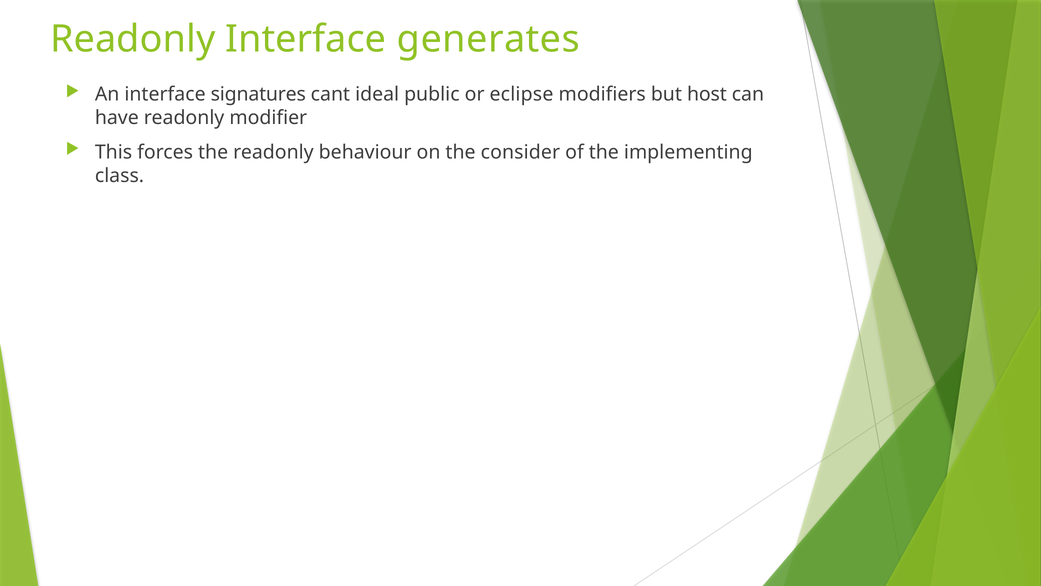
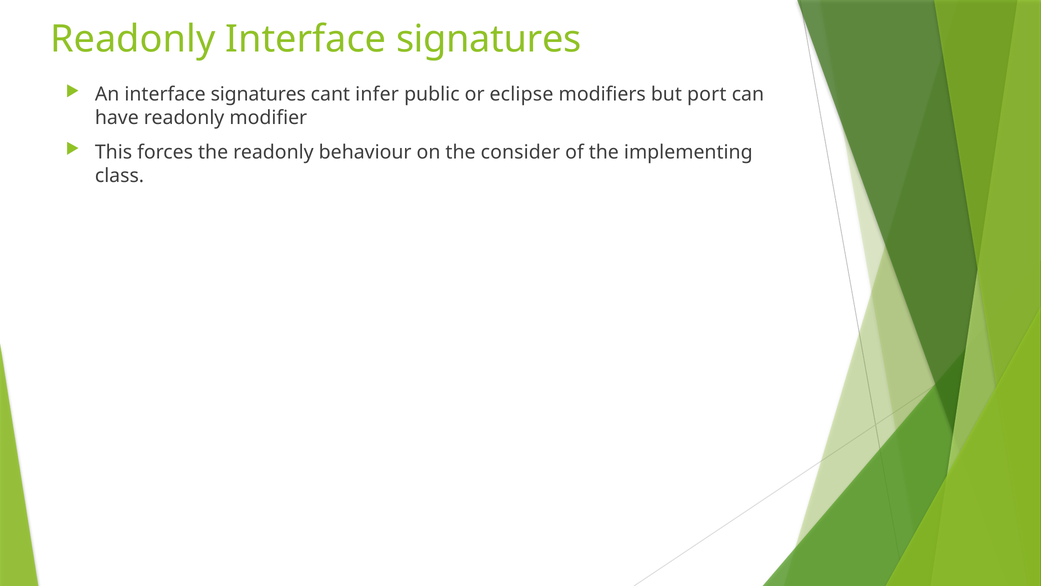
Readonly Interface generates: generates -> signatures (489, 39)
ideal: ideal -> infer (377, 94)
host: host -> port (707, 94)
